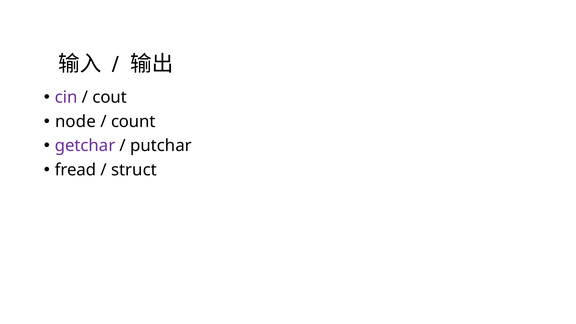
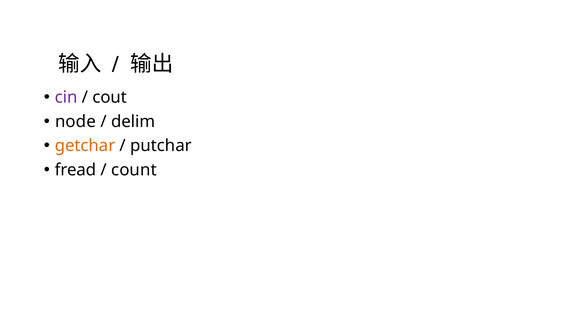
count: count -> delim (133, 122)
getchar colour: purple -> orange (85, 146)
struct: struct -> count (134, 170)
